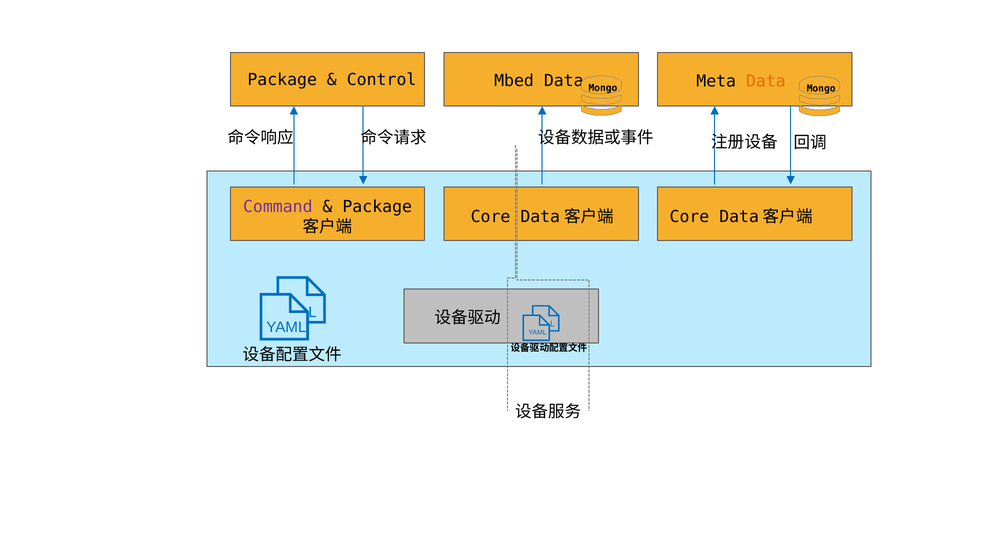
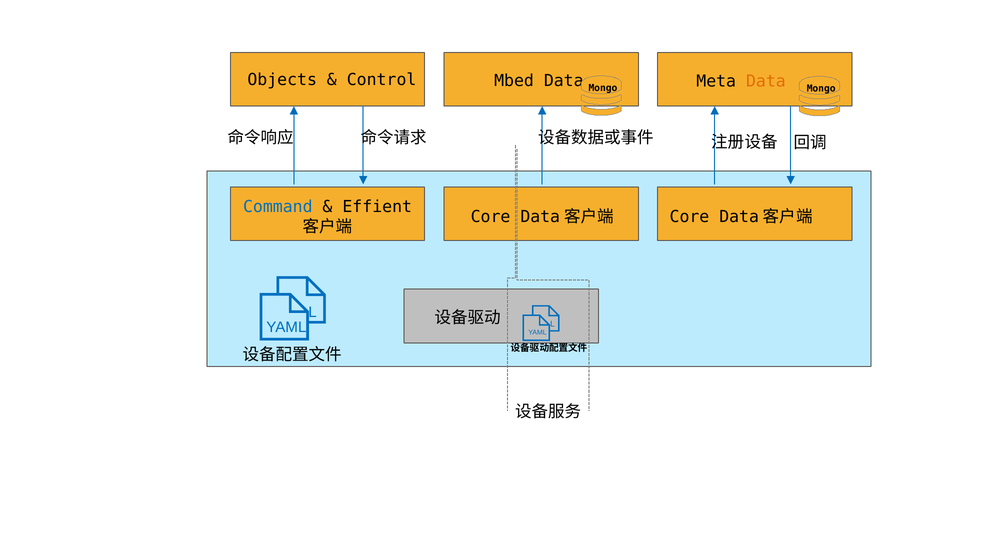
Package: Package -> Objects (282, 80)
Command colour: purple -> blue (278, 207)
Package: Package -> Effient (377, 207)
